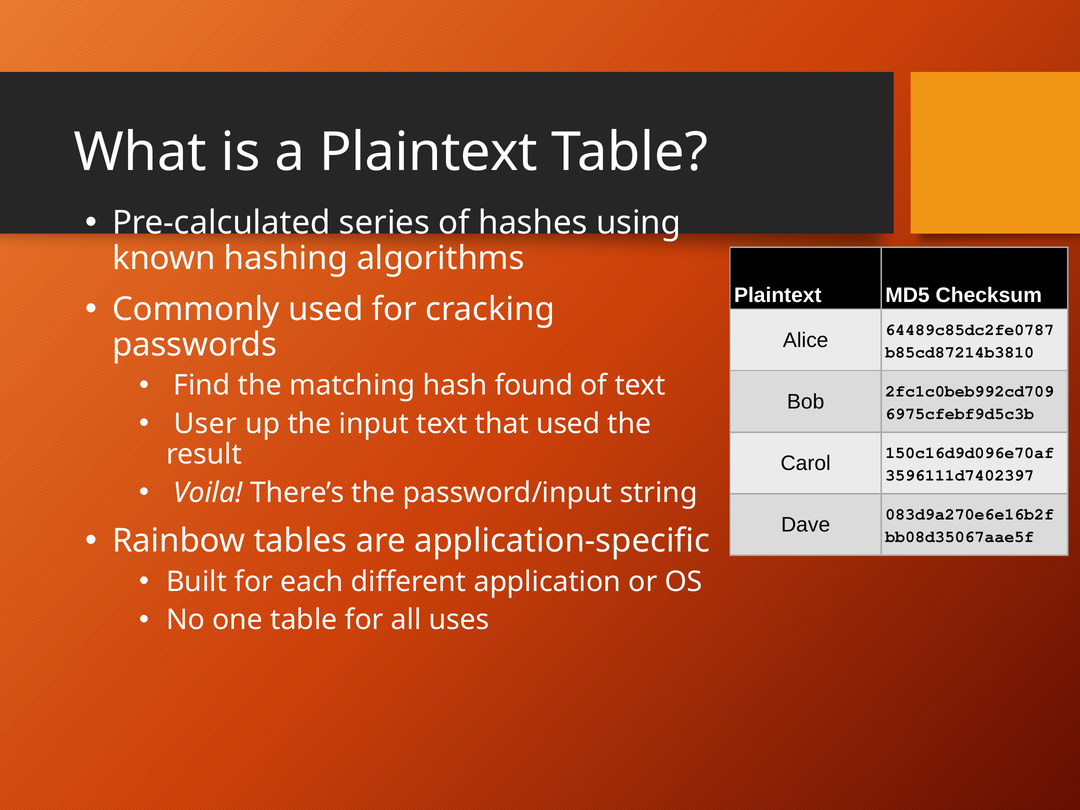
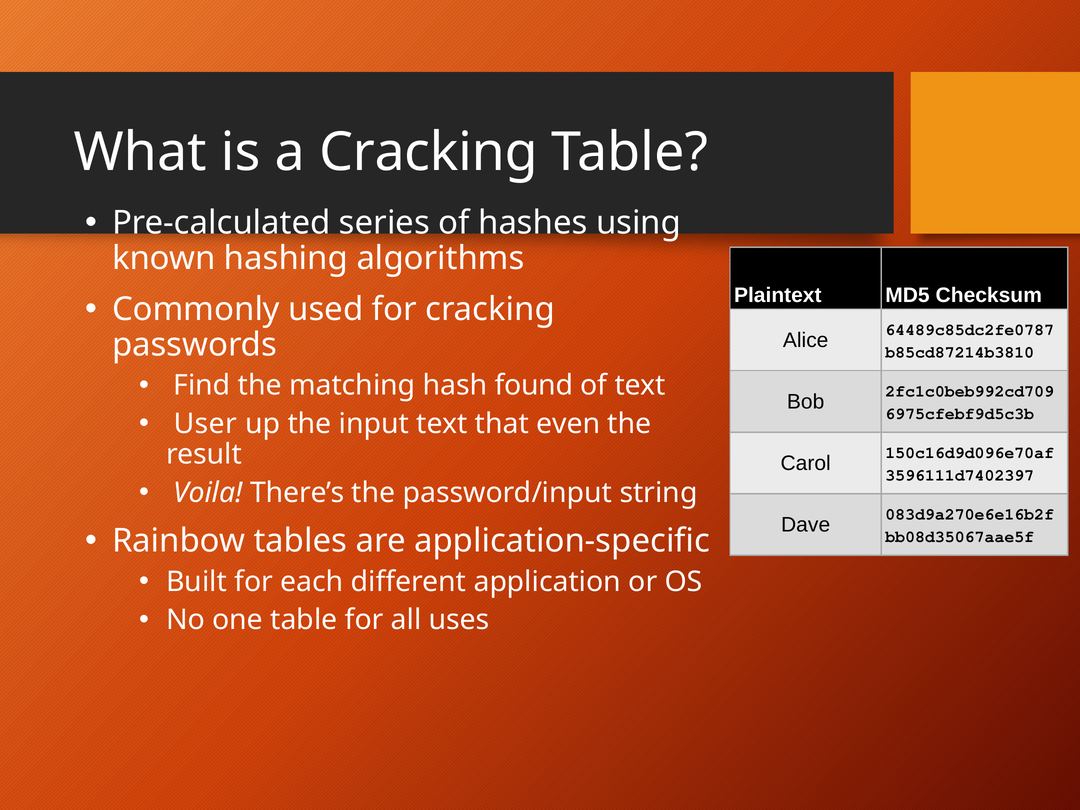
a Plaintext: Plaintext -> Cracking (429, 152)
that used: used -> even (568, 424)
